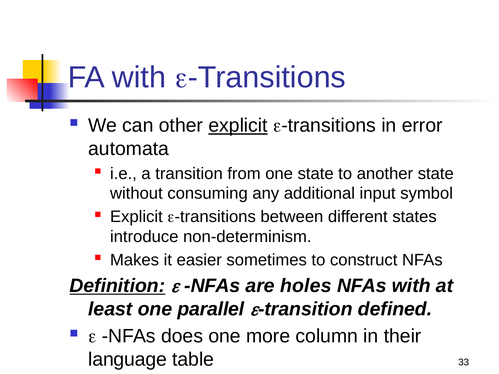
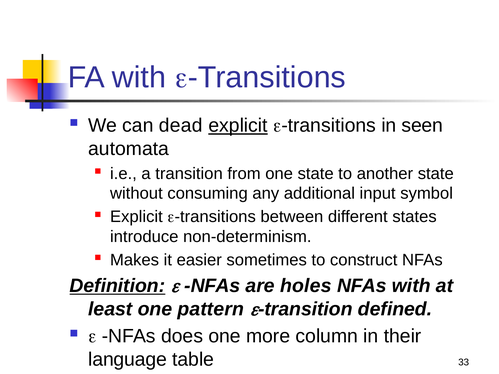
other: other -> dead (181, 126)
error: error -> seen (422, 126)
parallel: parallel -> pattern (211, 309)
